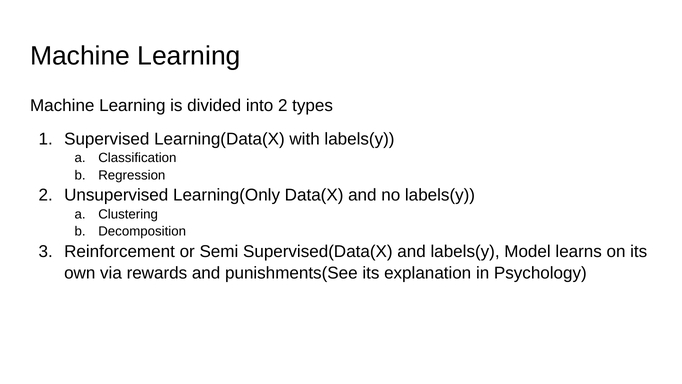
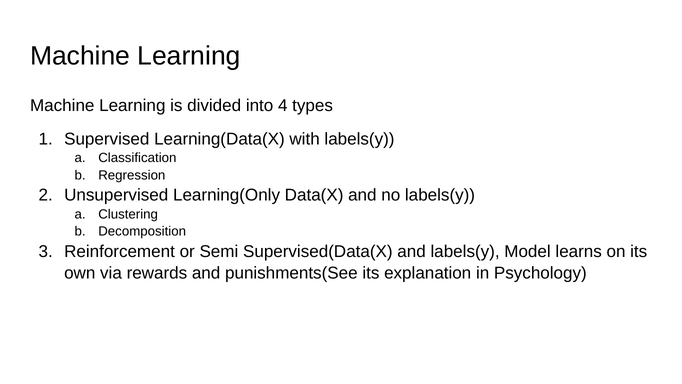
into 2: 2 -> 4 (283, 105)
